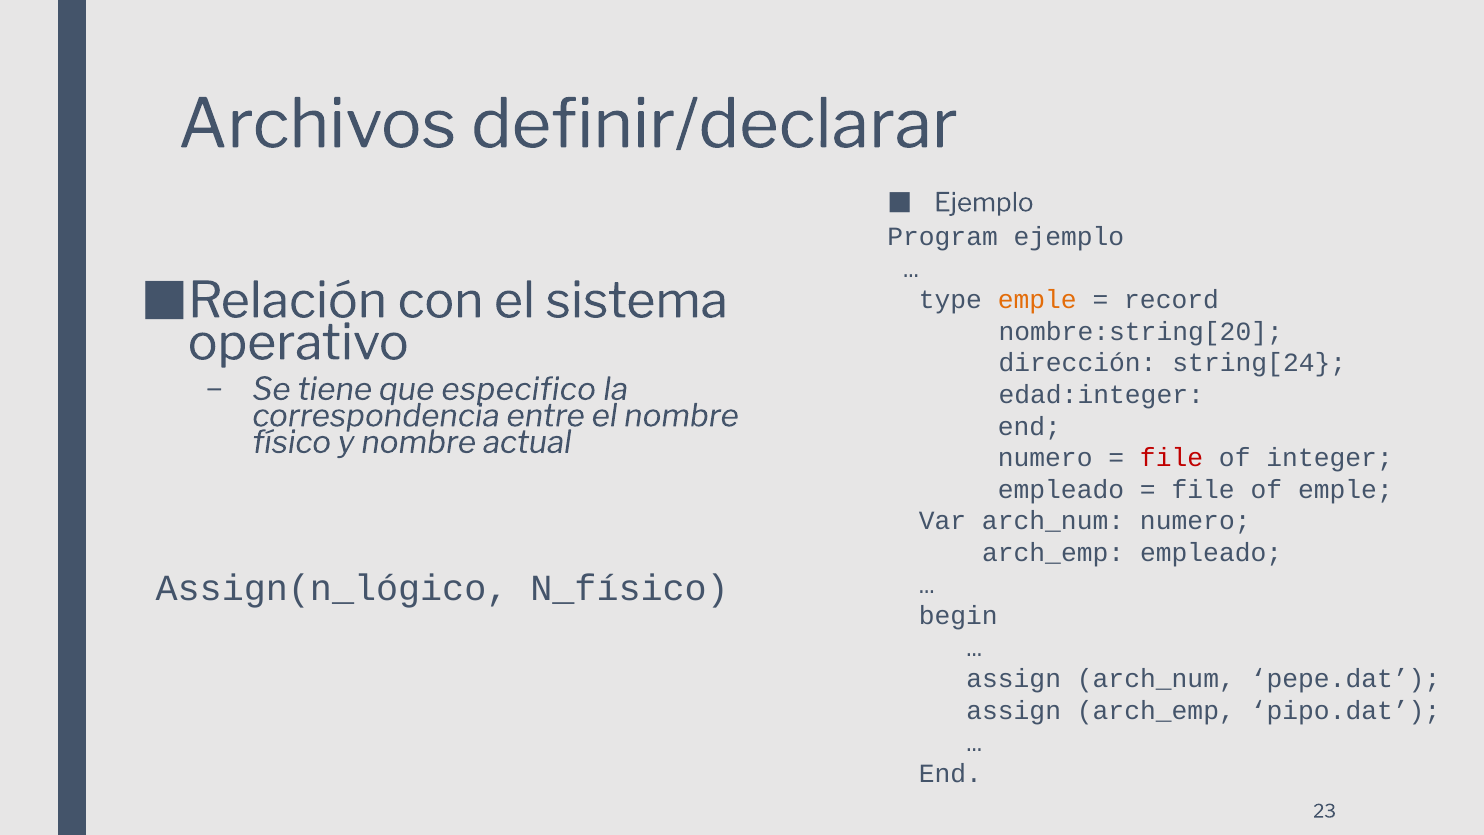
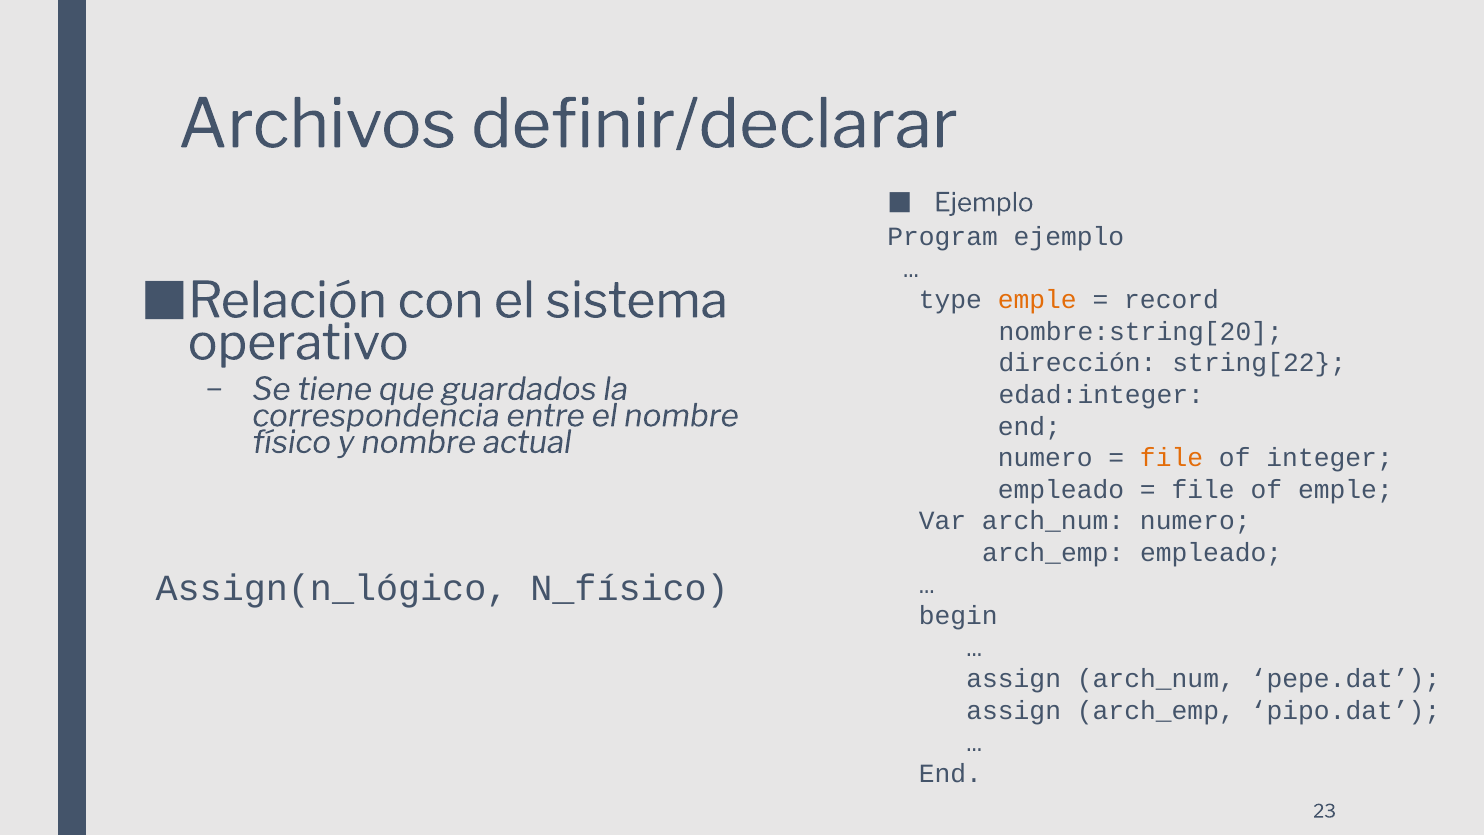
string[24: string[24 -> string[22 (1259, 363)
especifico: especifico -> guardados (519, 389)
file colour: red -> orange (1172, 458)
